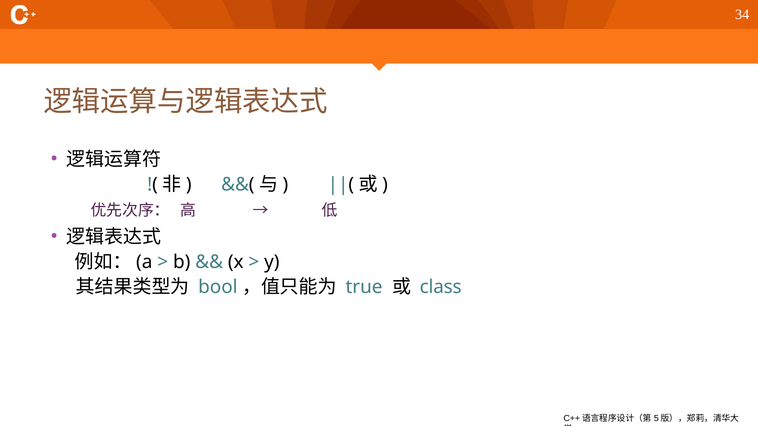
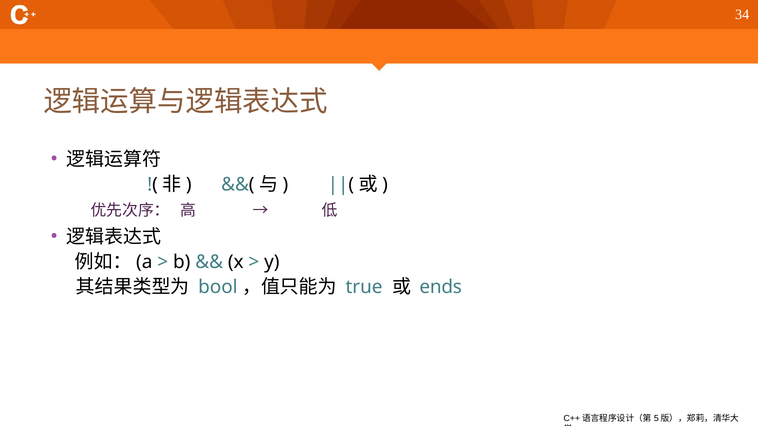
class: class -> ends (441, 287)
